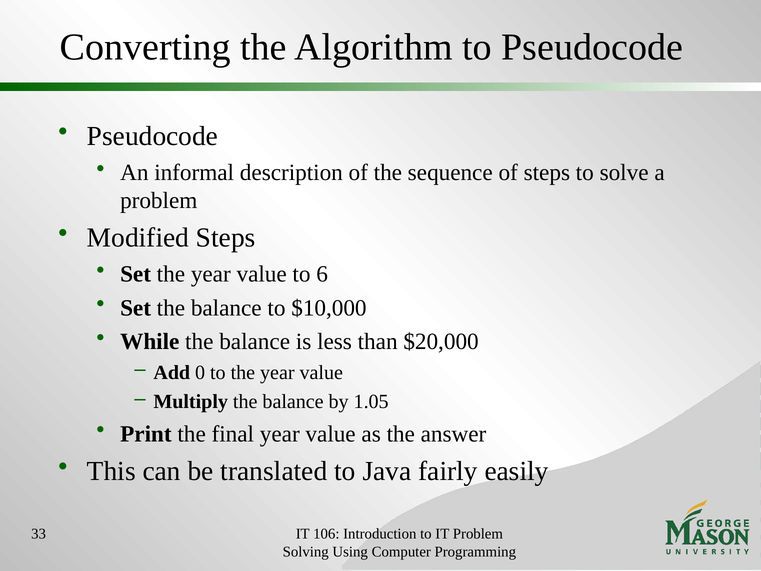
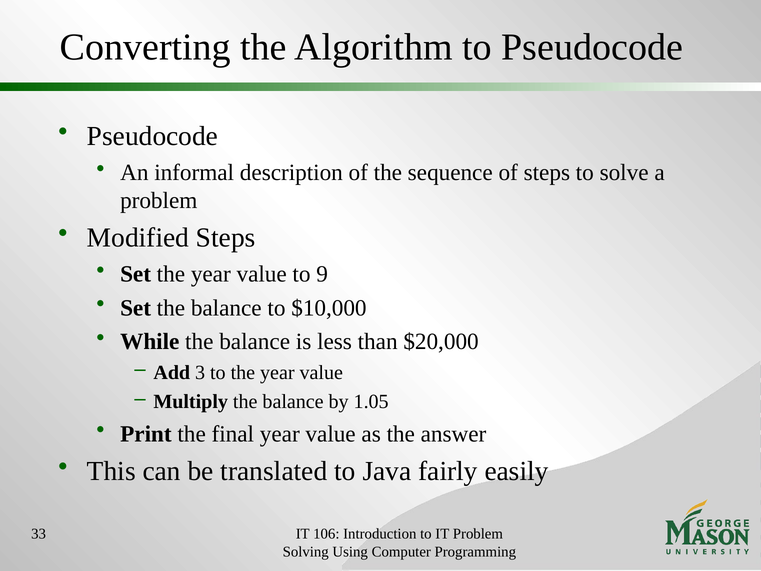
6: 6 -> 9 (322, 274)
0: 0 -> 3 (200, 372)
